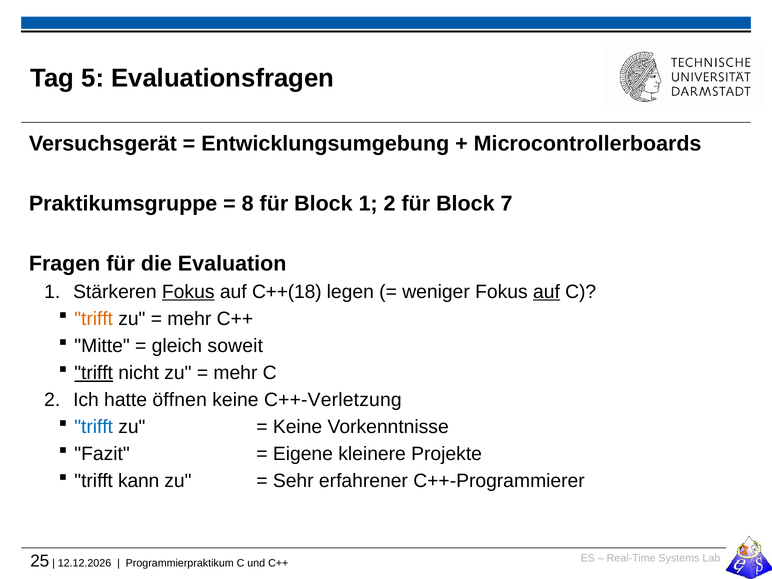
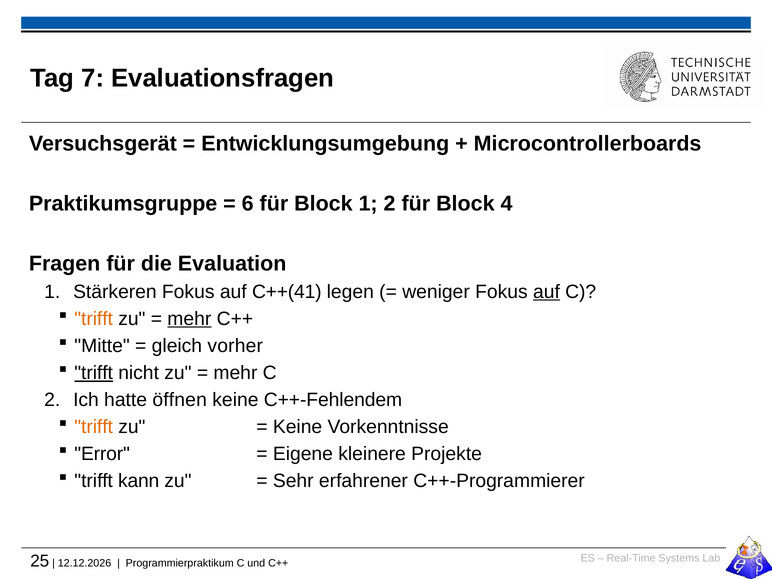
5: 5 -> 7 (93, 78)
8: 8 -> 6 (248, 204)
7: 7 -> 4 (507, 204)
Fokus underline: present -> none (188, 292)
C++(18: C++(18 -> C++(41 (287, 292)
mehr underline: none -> present (189, 319)
soweit: soweit -> vorher (235, 346)
C++-Verletzung: C++-Verletzung -> C++-Fehlendem (333, 400)
trifft colour: blue -> orange (94, 427)
Fazit: Fazit -> Error (102, 454)
